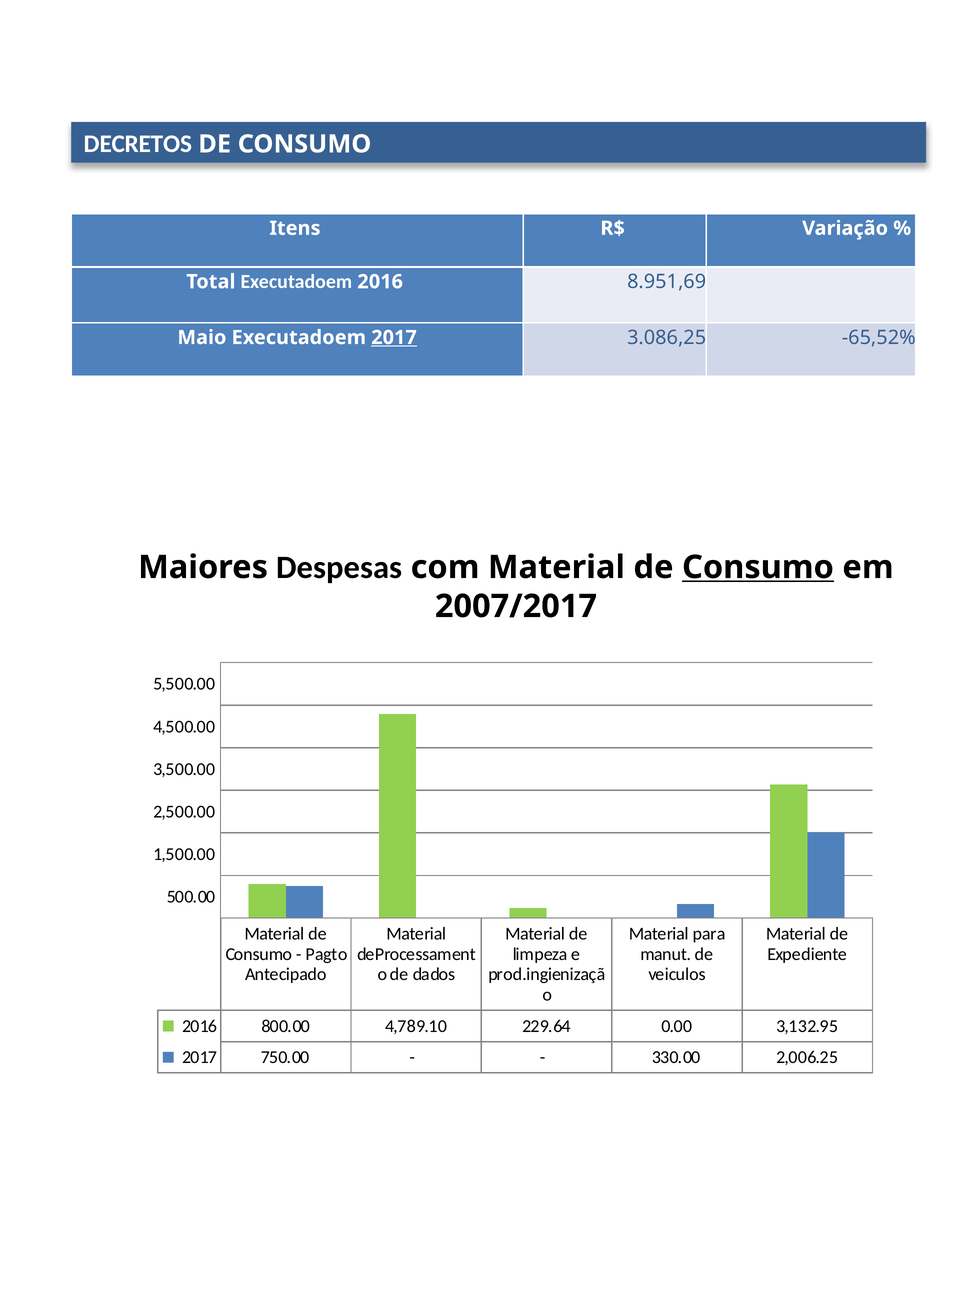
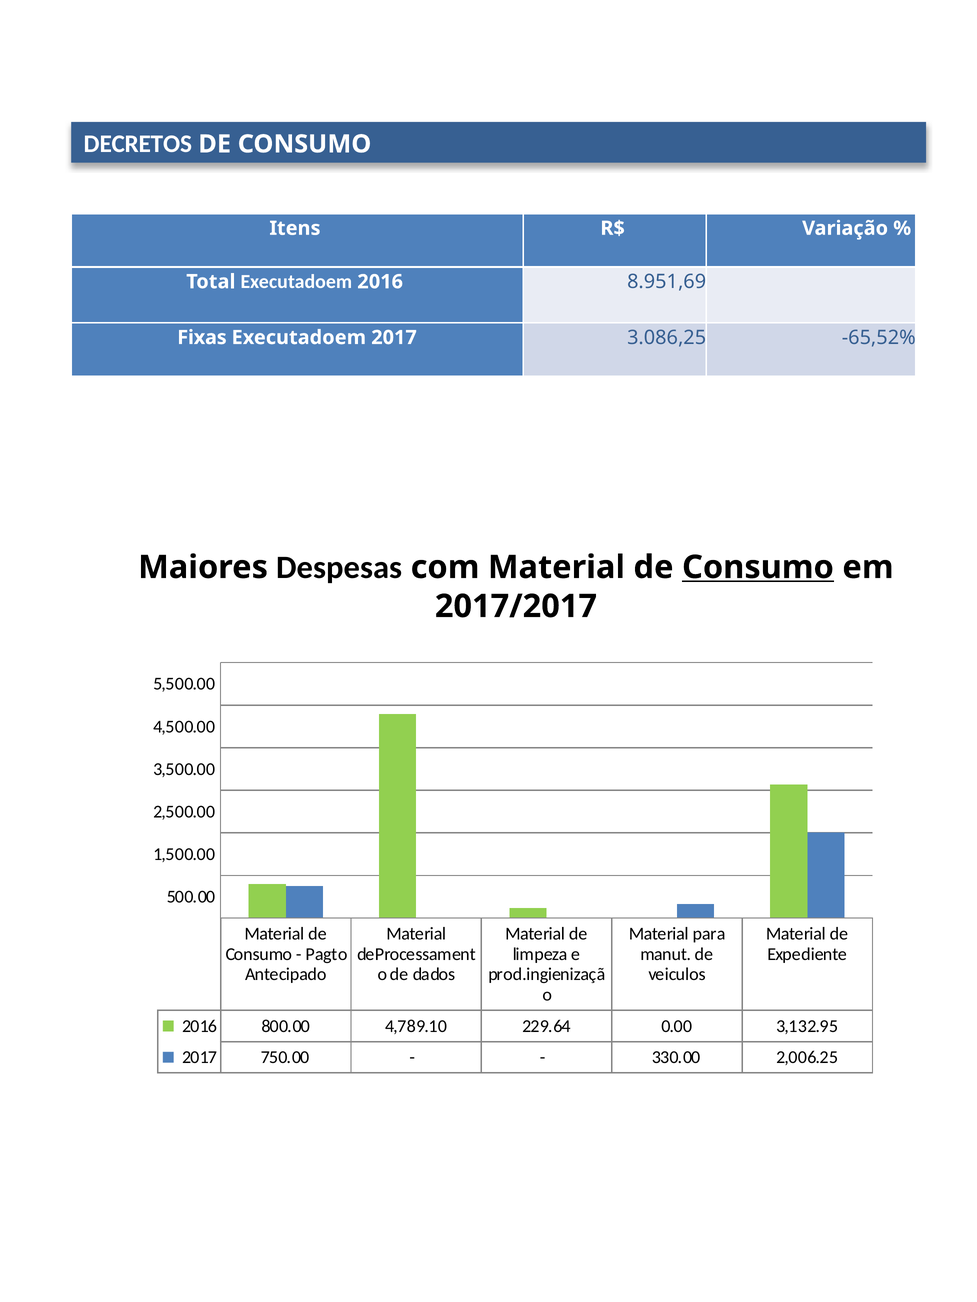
Maio: Maio -> Fixas (202, 338)
2017 underline: present -> none (394, 338)
2007/2017: 2007/2017 -> 2017/2017 (516, 607)
